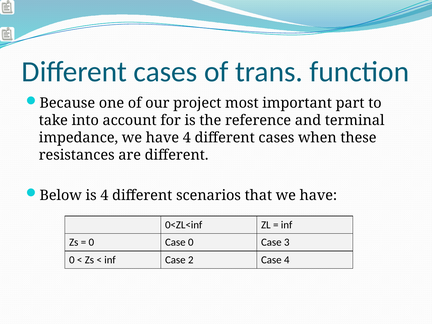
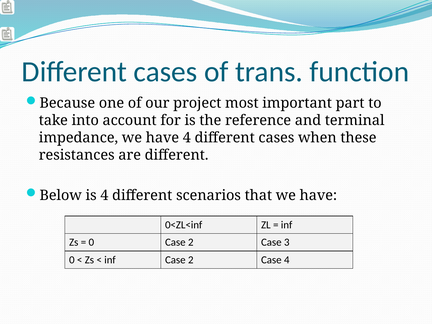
0 Case 0: 0 -> 2 (191, 242)
